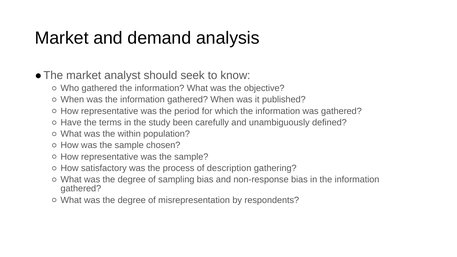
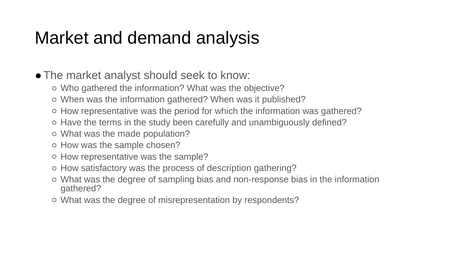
within: within -> made (129, 134)
